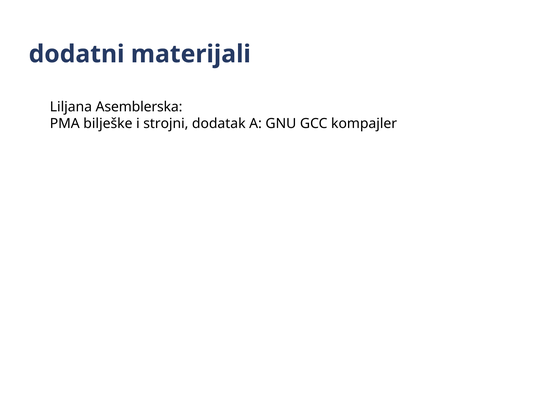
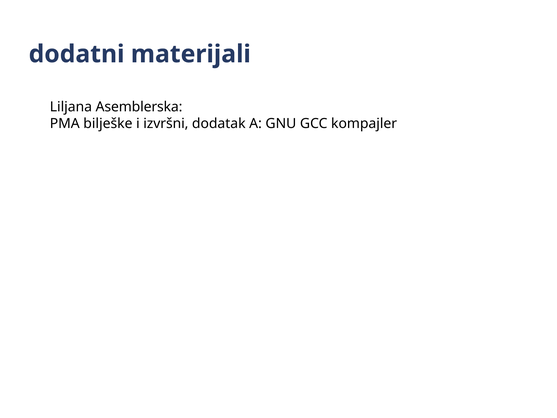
strojni: strojni -> izvršni (166, 124)
